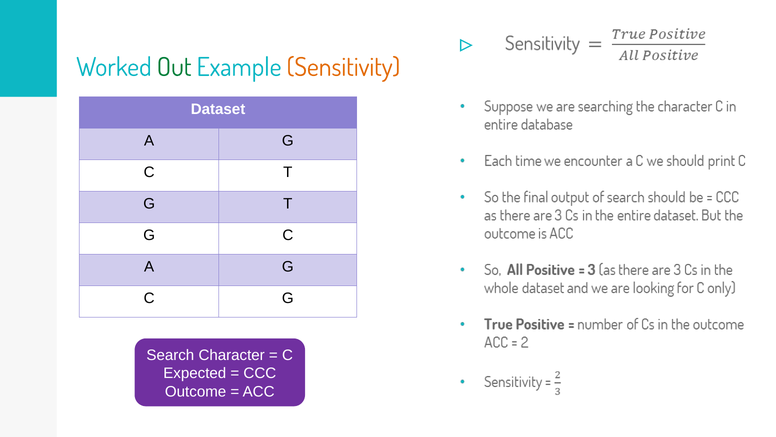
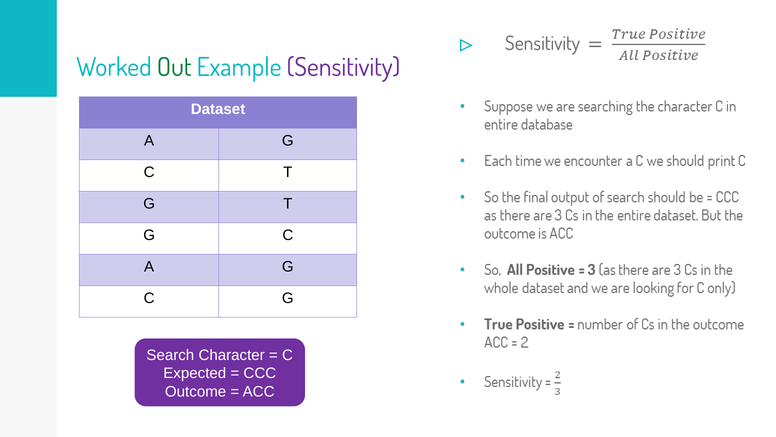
Sensitivity colour: orange -> purple (343, 67)
